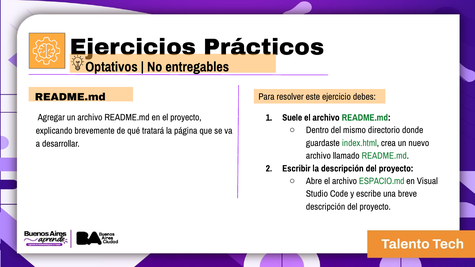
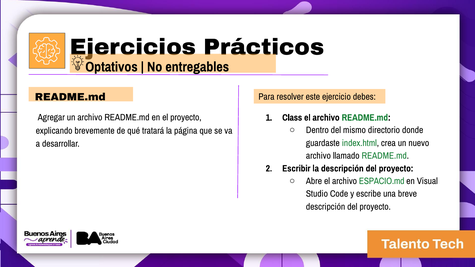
Suele: Suele -> Class (292, 118)
